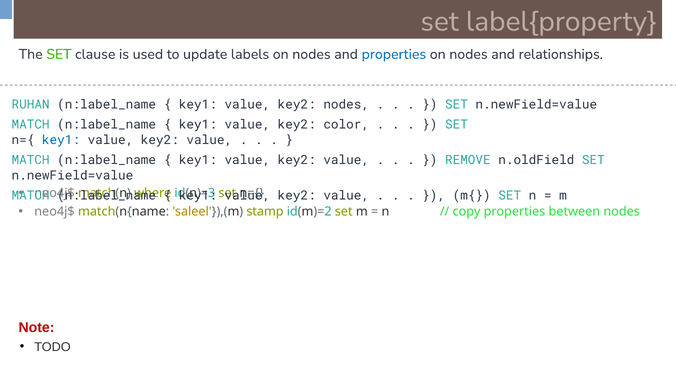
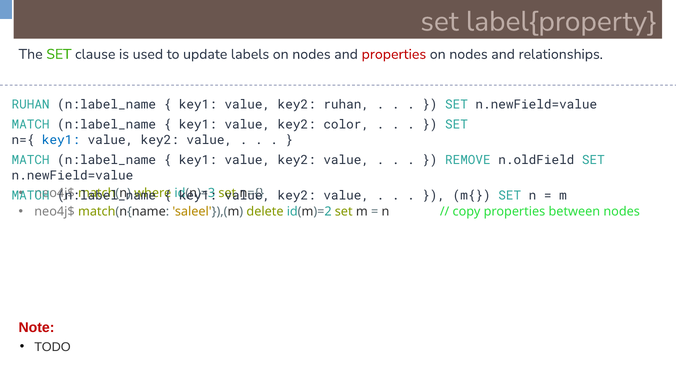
properties colour: blue -> red (394, 54)
key2 nodes: nodes -> ruhan (346, 105)
stamp: stamp -> delete (265, 212)
